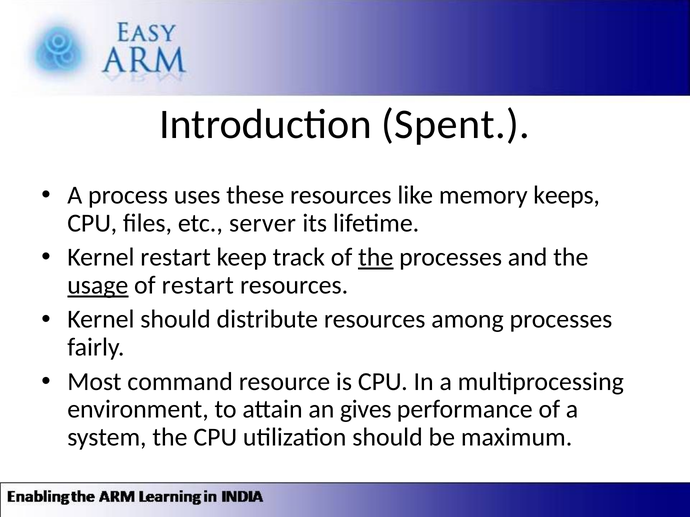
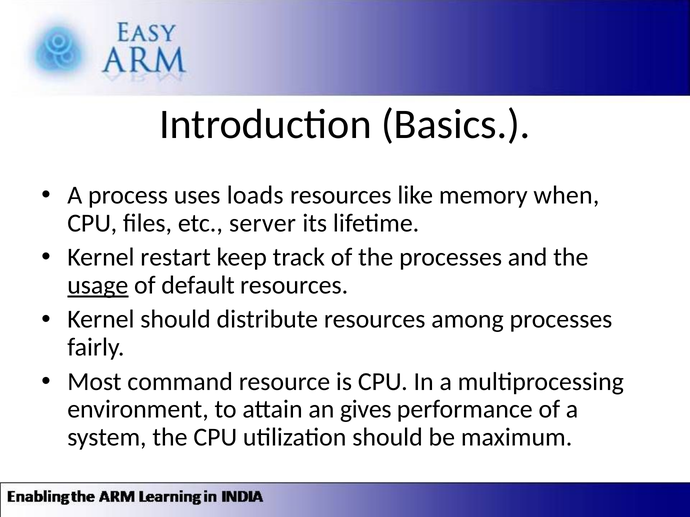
Spent: Spent -> Basics (456, 124)
these: these -> loads (255, 196)
keeps: keeps -> when (566, 196)
the underline: present -> none (376, 258)
of restart: restart -> default (198, 286)
